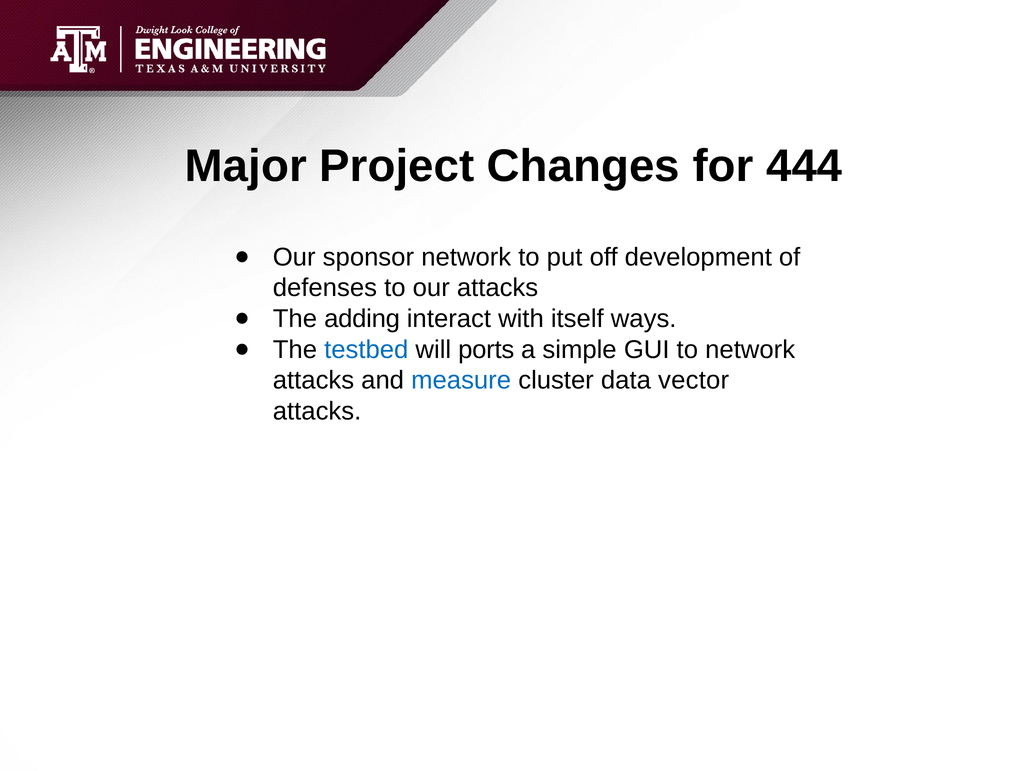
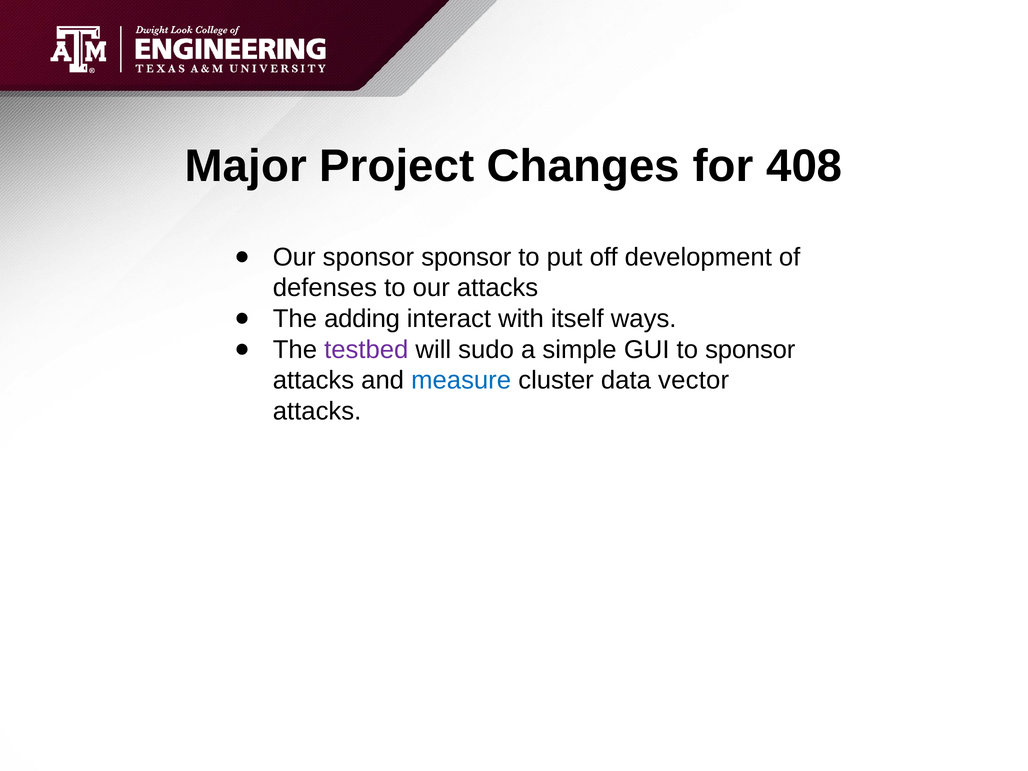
444: 444 -> 408 (804, 166)
sponsor network: network -> sponsor (466, 257)
testbed colour: blue -> purple (366, 350)
ports: ports -> sudo (486, 350)
to network: network -> sponsor (750, 350)
